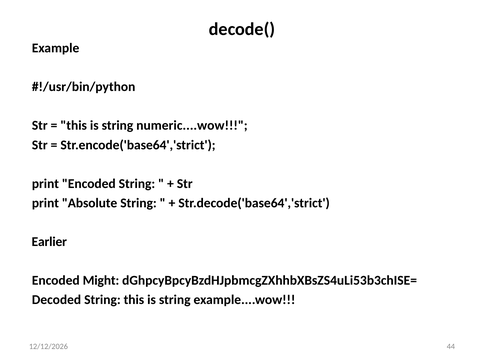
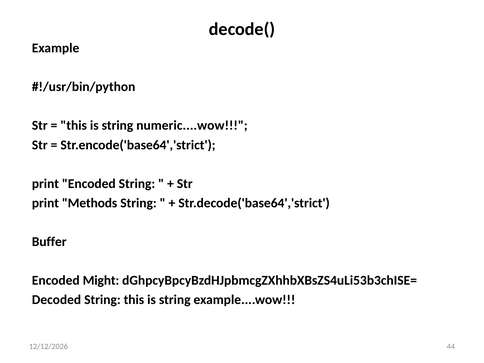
Absolute: Absolute -> Methods (90, 203)
Earlier: Earlier -> Buffer (49, 242)
